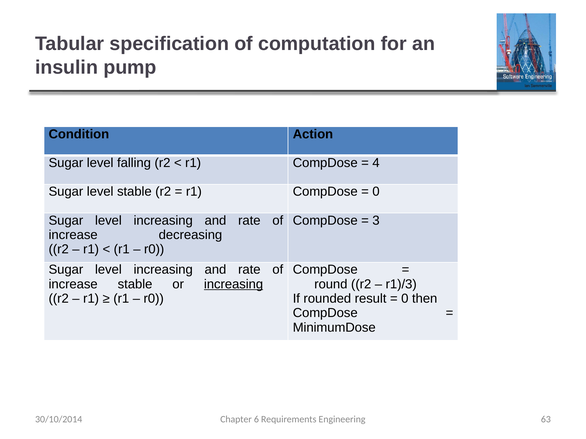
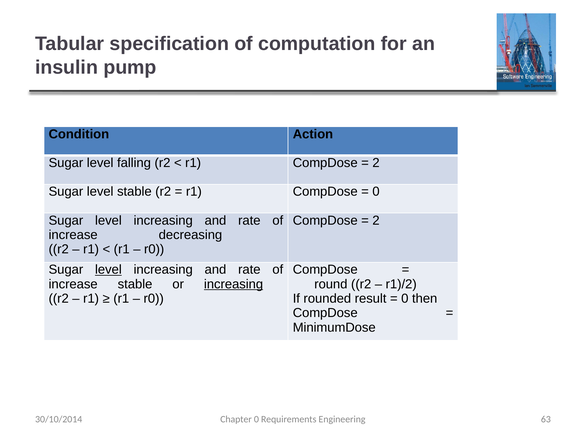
4: 4 -> 2 (376, 163)
3: 3 -> 2 (376, 221)
level underline: none -> present (108, 270)
r1)/3: r1)/3 -> r1)/2 (401, 284)
Chapter 6: 6 -> 0 (256, 420)
